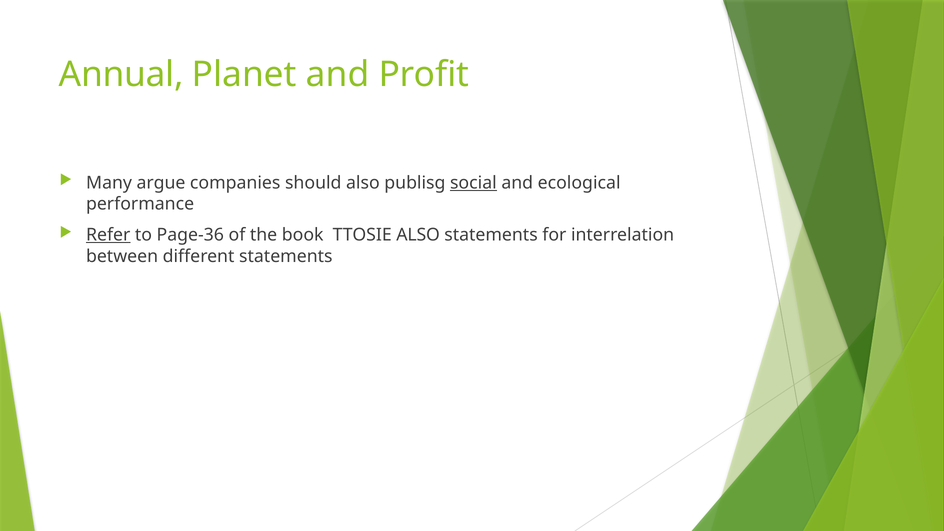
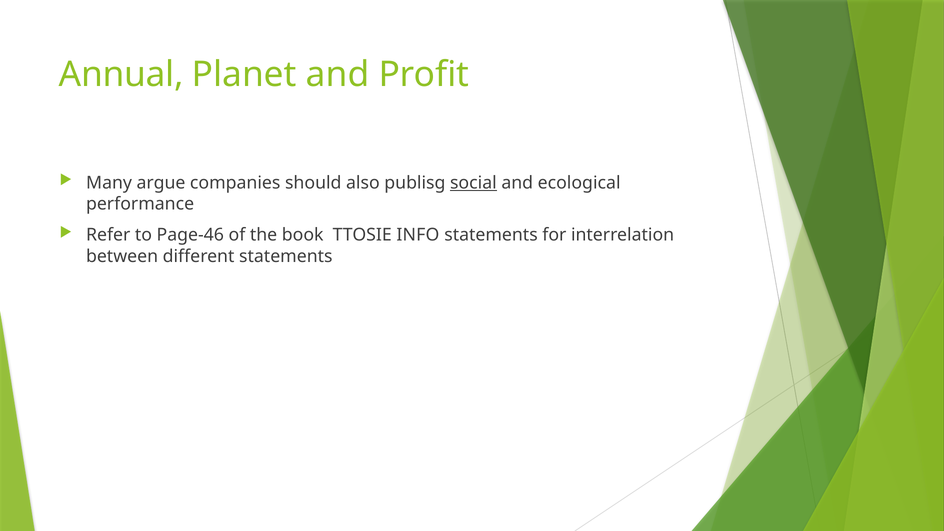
Refer underline: present -> none (108, 235)
Page-36: Page-36 -> Page-46 (190, 235)
TTOSIE ALSO: ALSO -> INFO (418, 235)
